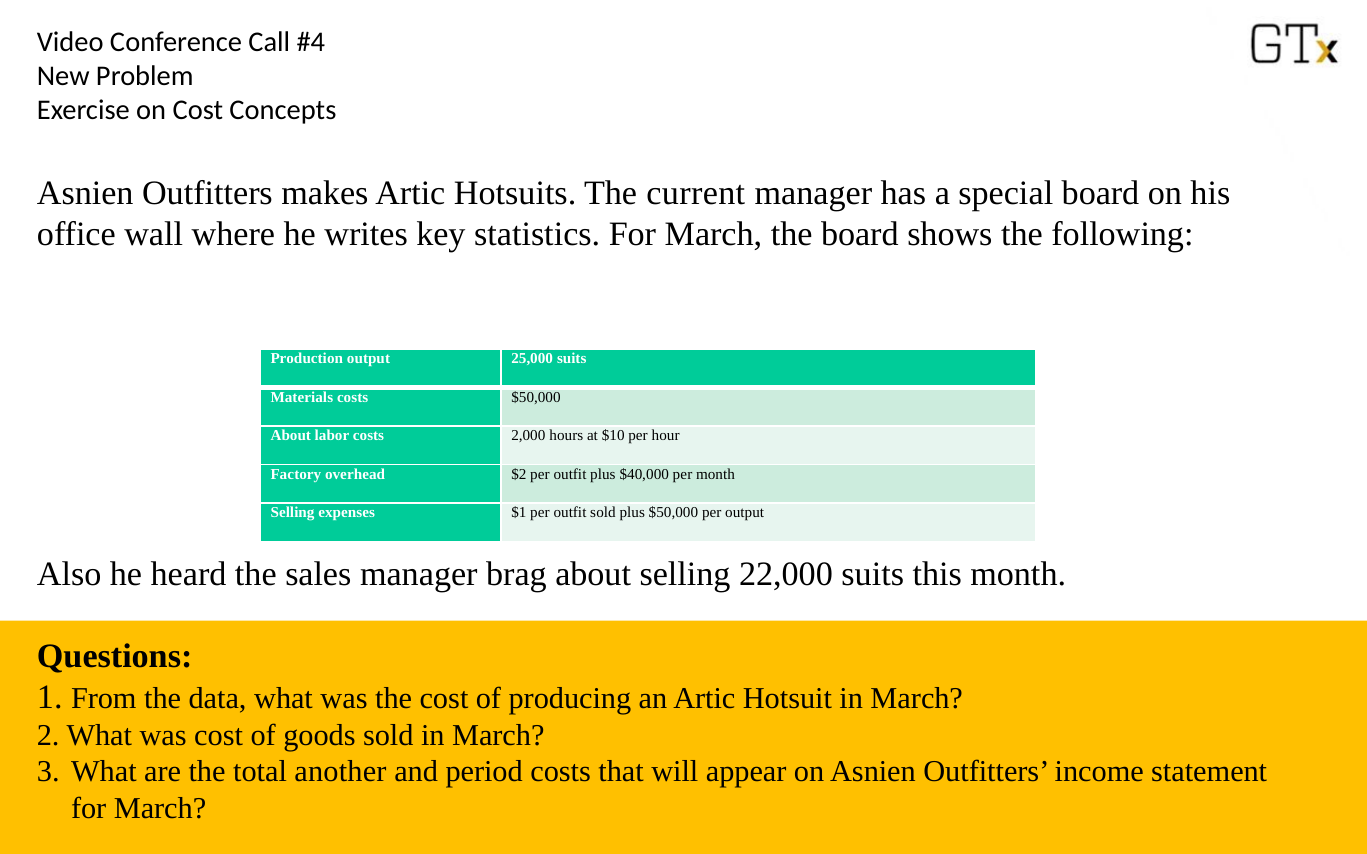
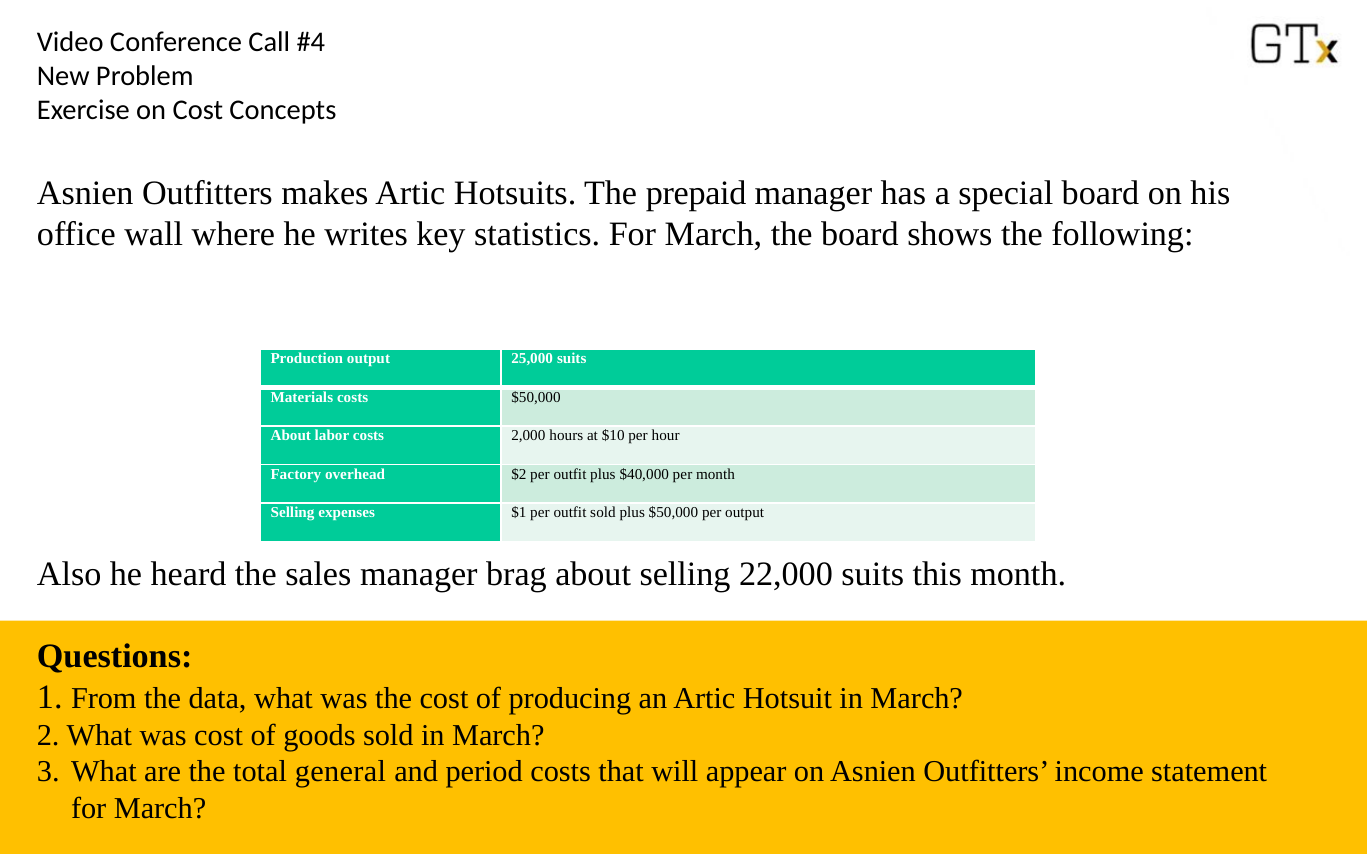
current: current -> prepaid (696, 194)
another: another -> general (340, 772)
